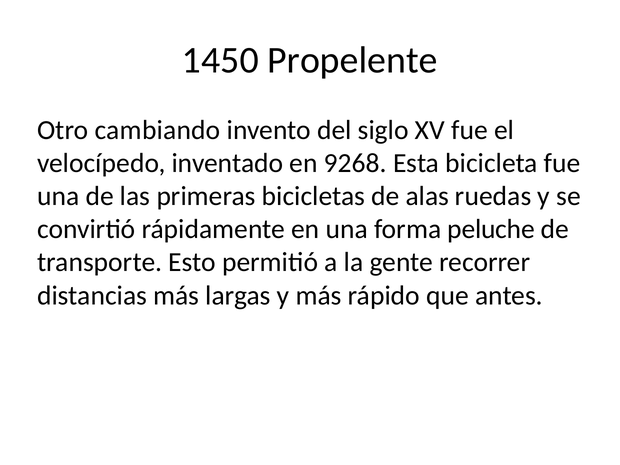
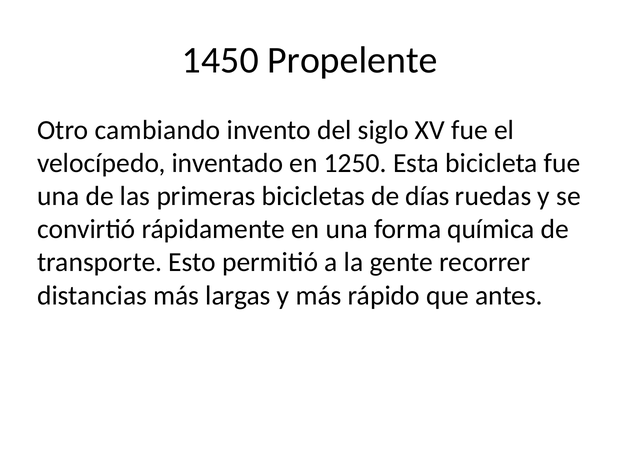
9268: 9268 -> 1250 (355, 163)
alas: alas -> días (427, 196)
peluche: peluche -> química (491, 229)
